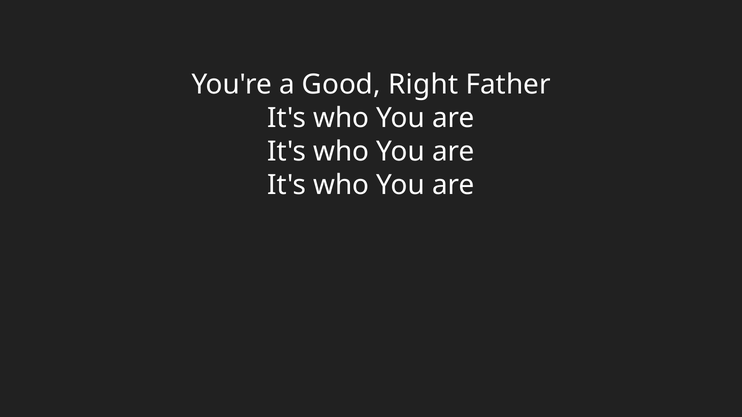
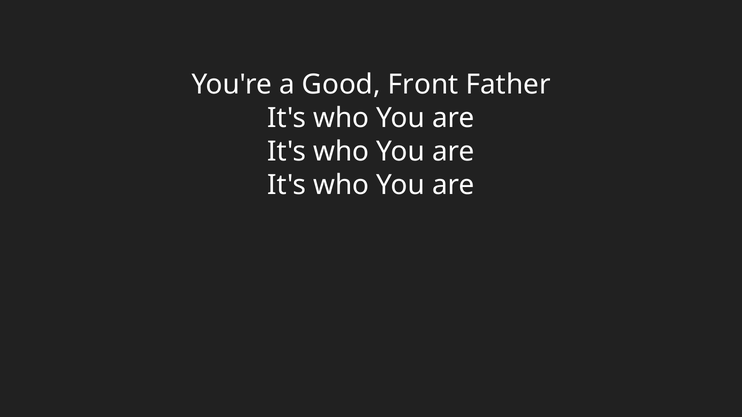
Right: Right -> Front (423, 85)
